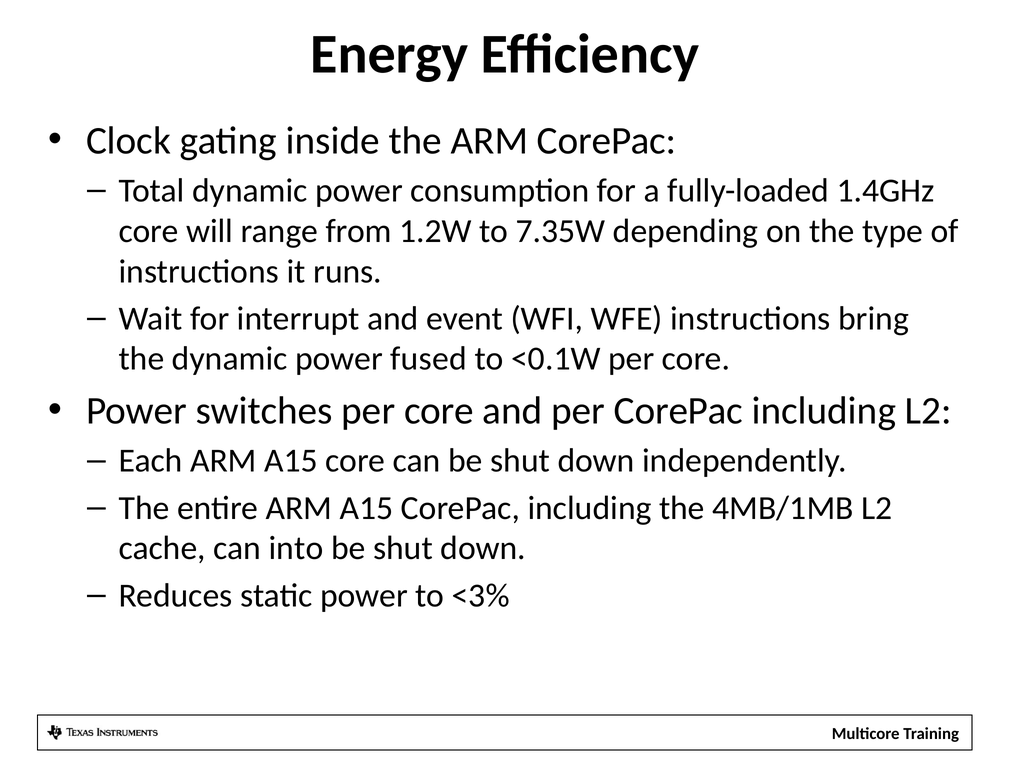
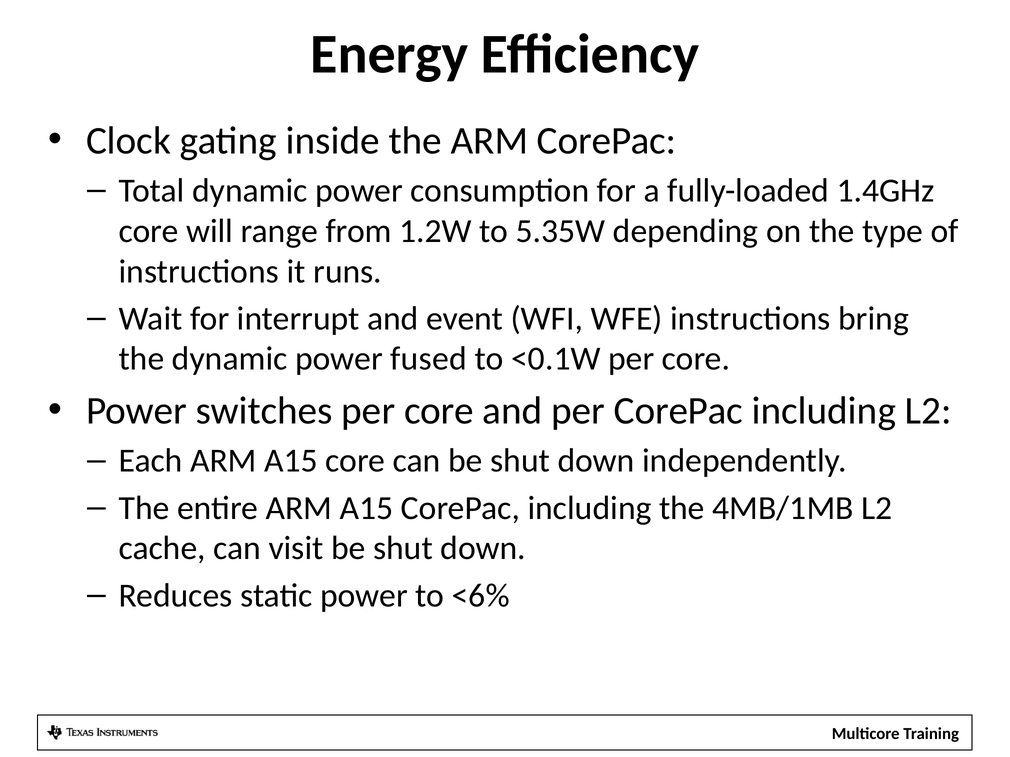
7.35W: 7.35W -> 5.35W (560, 231)
into: into -> visit (296, 549)
<3%: <3% -> <6% (481, 596)
